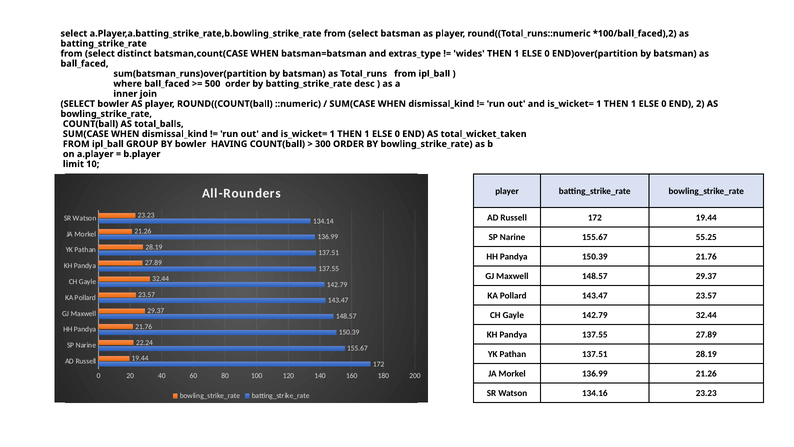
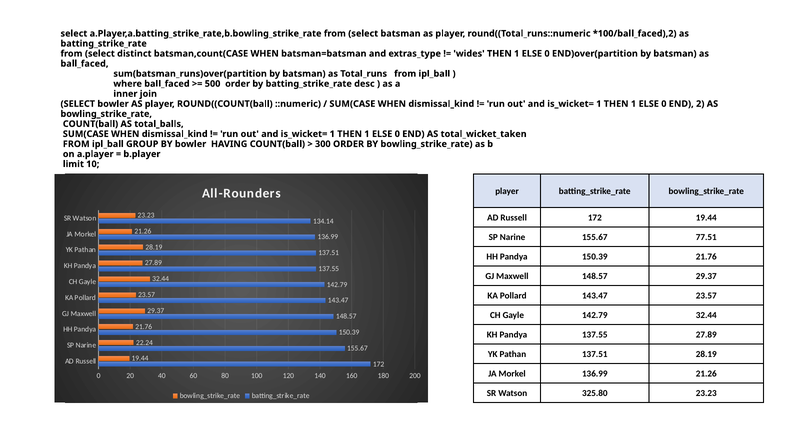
55.25: 55.25 -> 77.51 (706, 237)
134.16: 134.16 -> 325.80 (595, 393)
